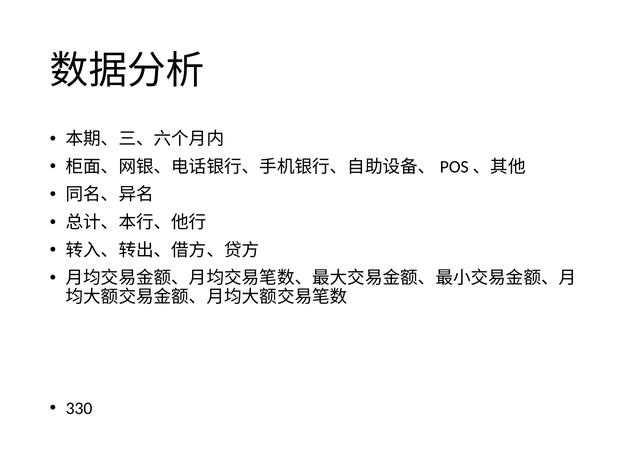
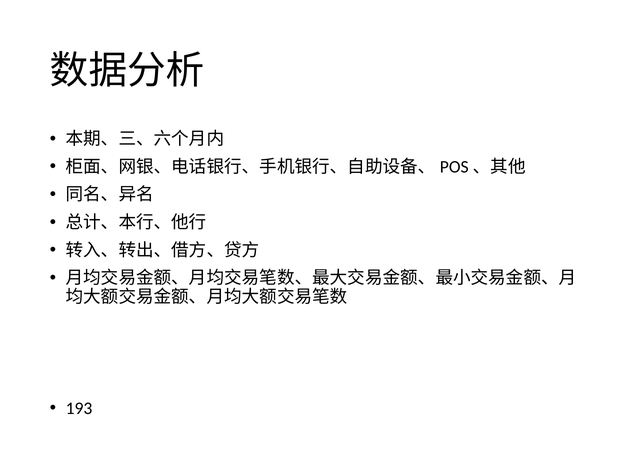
330: 330 -> 193 (79, 408)
